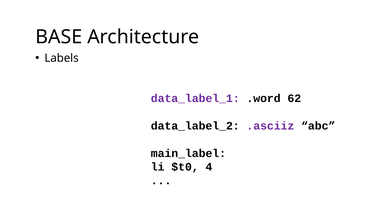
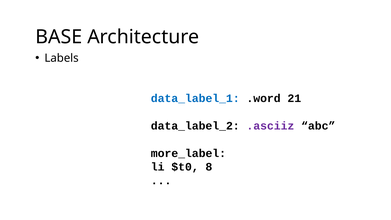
data_label_1 colour: purple -> blue (195, 98)
62: 62 -> 21 (294, 98)
main_label: main_label -> more_label (188, 153)
4: 4 -> 8 (209, 167)
